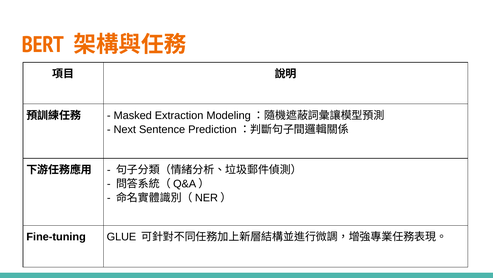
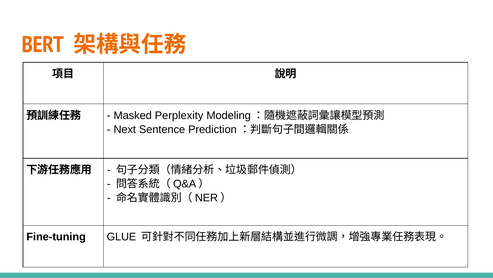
Extraction: Extraction -> Perplexity (179, 115)
